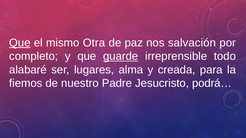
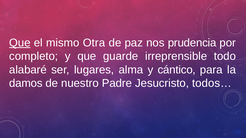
salvación: salvación -> prudencia (192, 43)
guarde underline: present -> none (121, 56)
creada: creada -> cántico (177, 70)
fiemos: fiemos -> damos (26, 83)
podrá…: podrá… -> todos… (212, 83)
